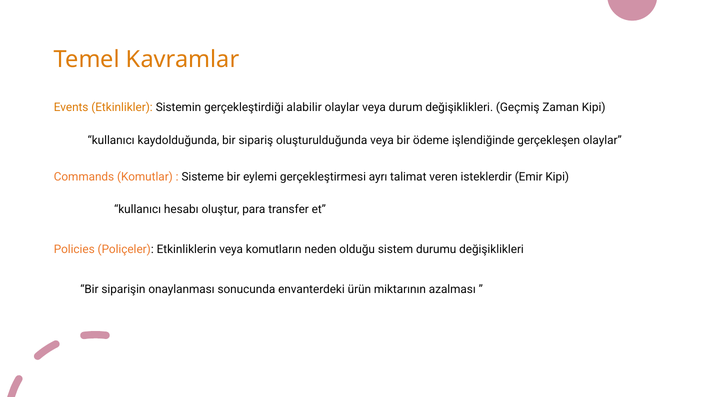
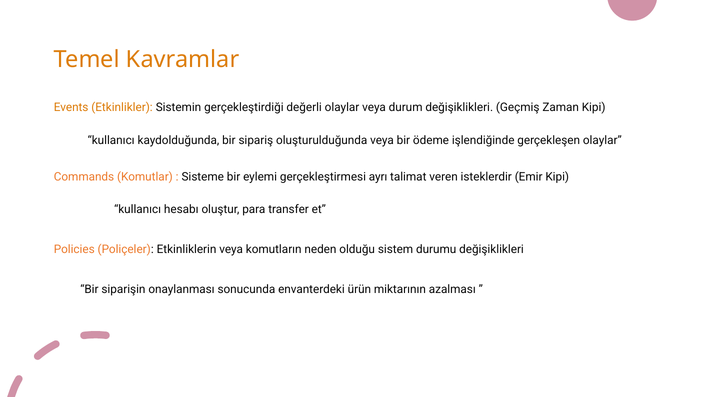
alabilir: alabilir -> değerli (304, 108)
